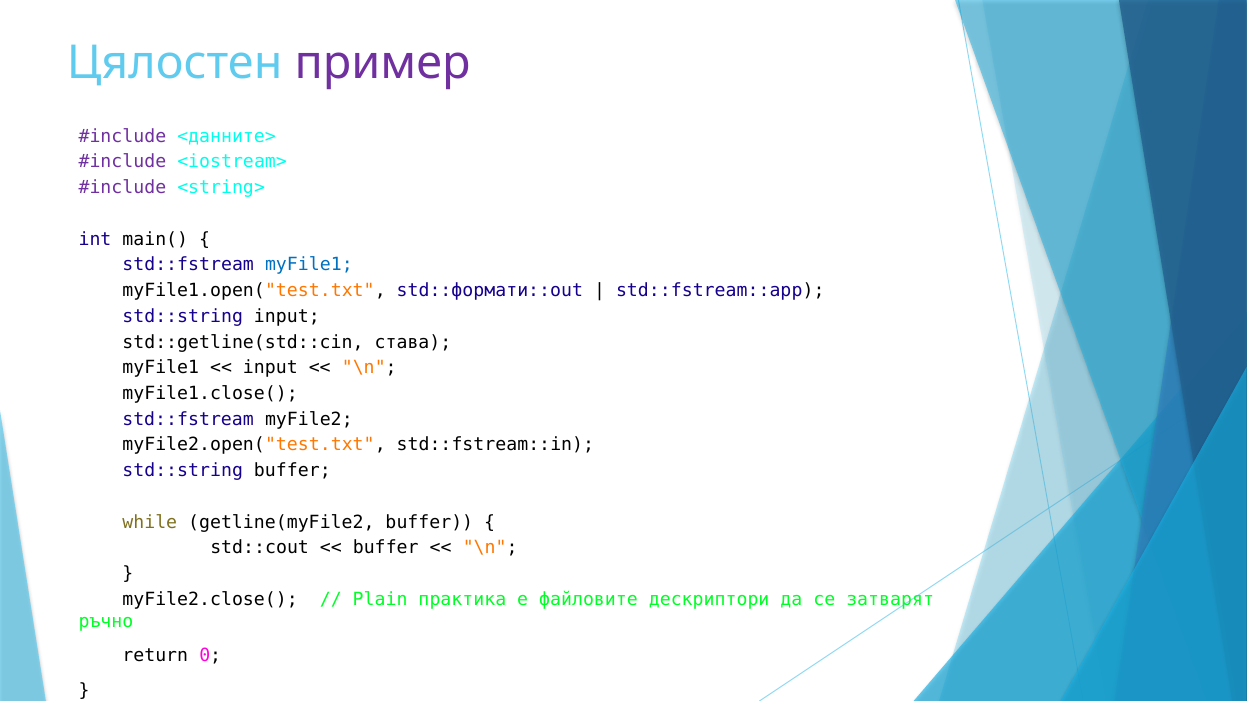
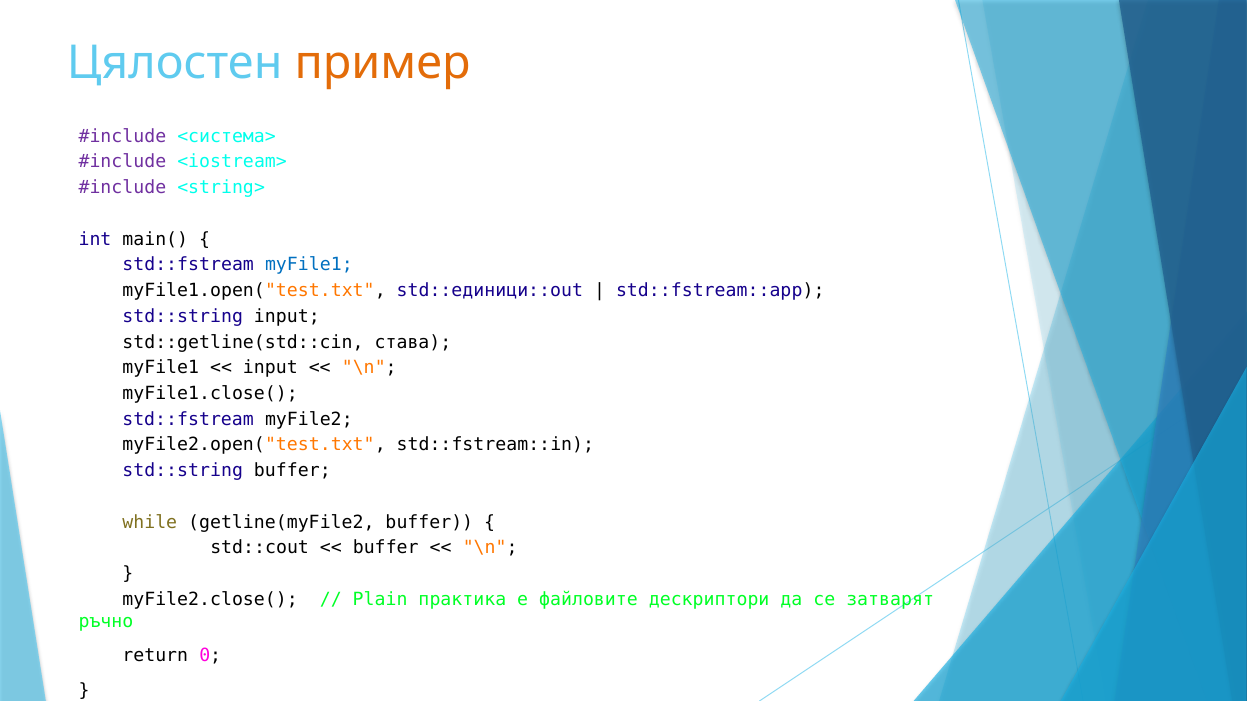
пример colour: purple -> orange (383, 63)
<данните>: <данните> -> <система> (227, 136)
std::формати::out: std::формати::out -> std::единици::out (490, 291)
